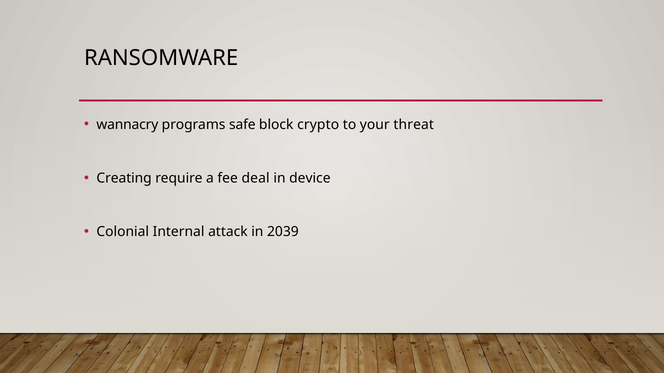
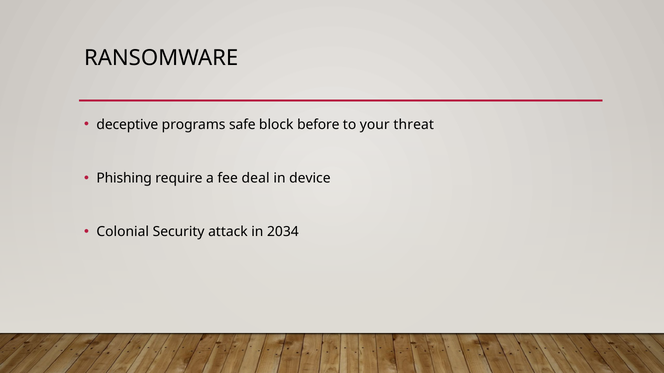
wannacry: wannacry -> deceptive (127, 125)
crypto: crypto -> before (318, 125)
Creating: Creating -> Phishing (124, 179)
Internal: Internal -> Security (179, 232)
2039: 2039 -> 2034 (283, 232)
